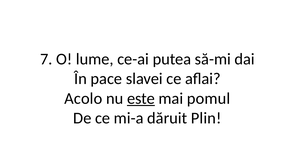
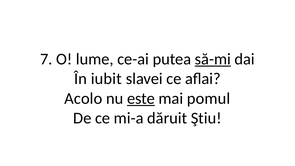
să-mi underline: none -> present (213, 59)
pace: pace -> iubit (106, 79)
Plin: Plin -> Ştiu (206, 118)
